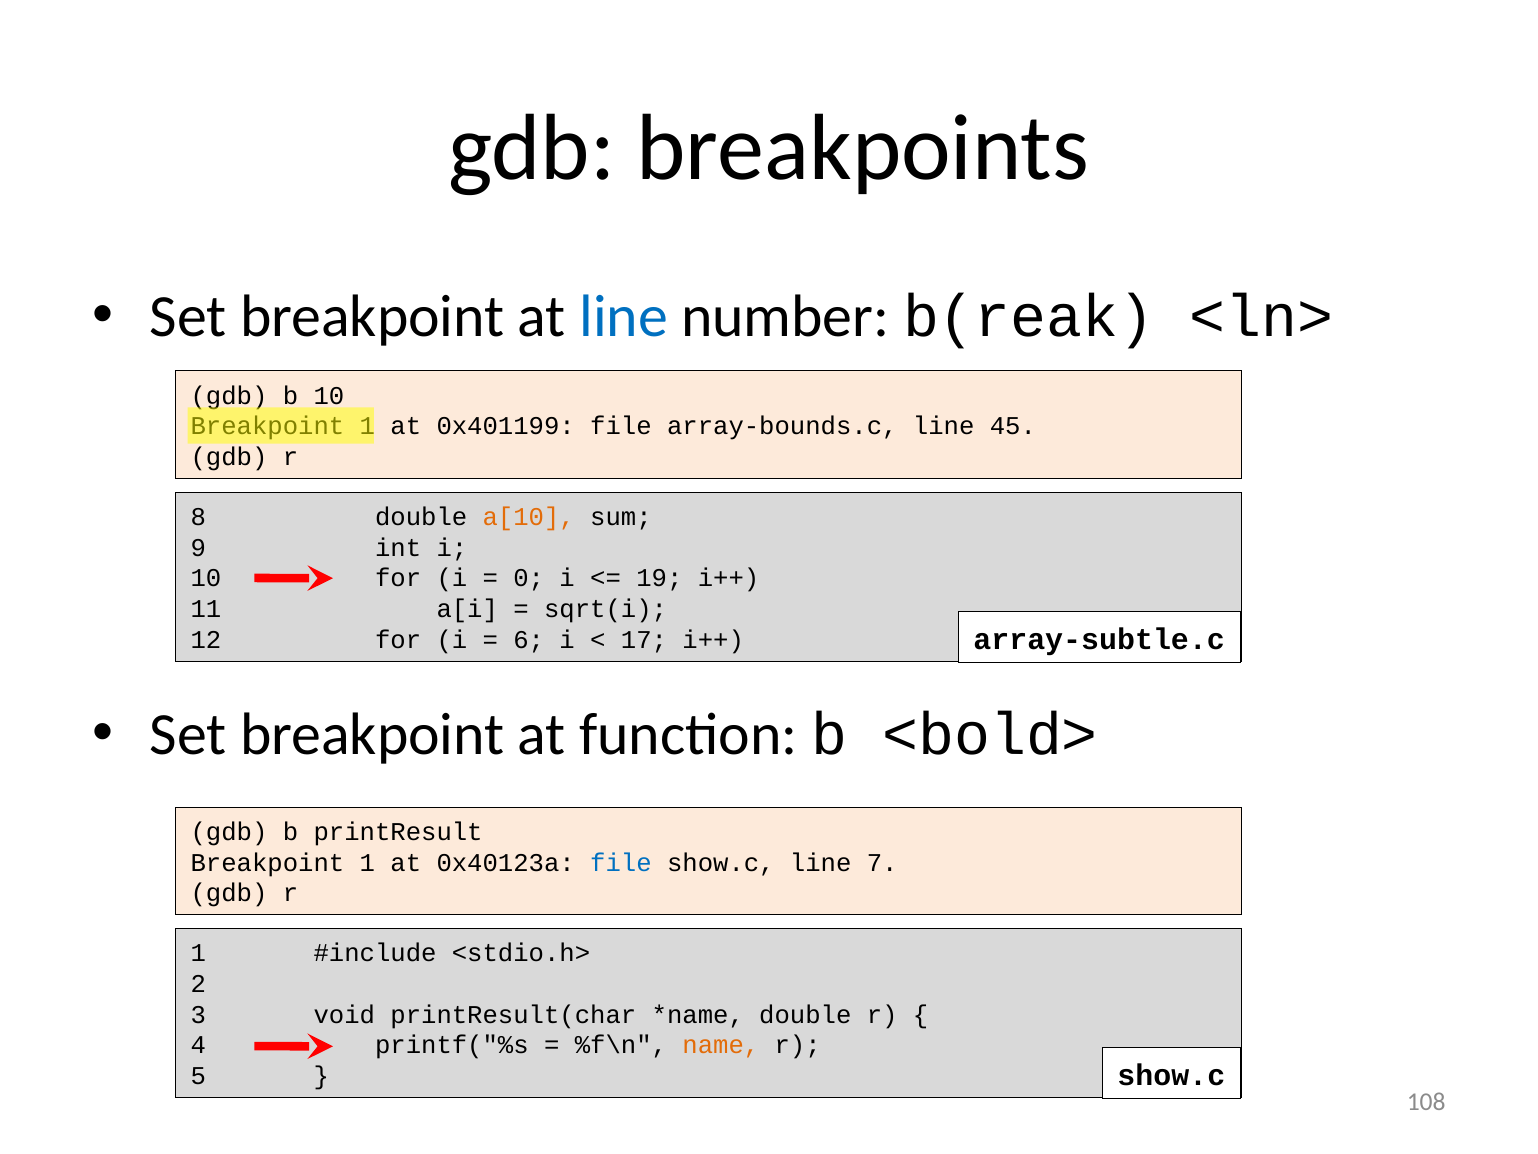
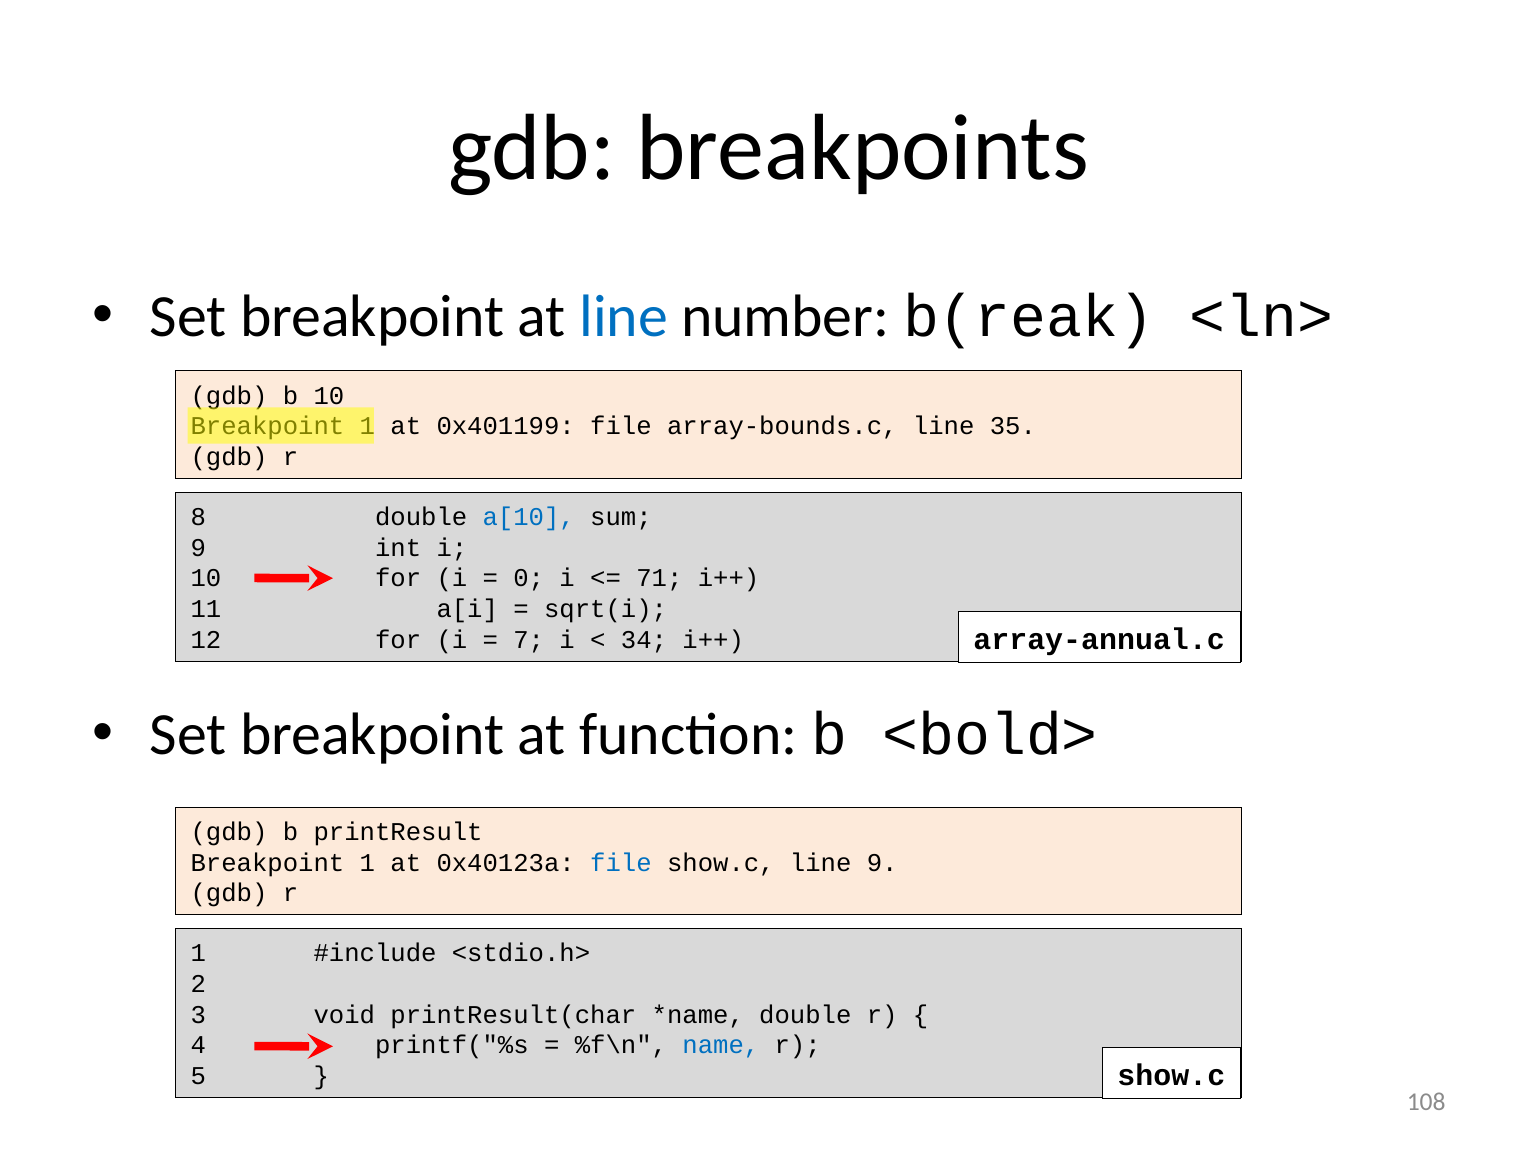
45: 45 -> 35 (1013, 426)
a[10 colour: orange -> blue (529, 517)
19: 19 -> 71 (659, 578)
6: 6 -> 7 (529, 640)
17: 17 -> 34 (644, 640)
array-subtle.c: array-subtle.c -> array-annual.c (1099, 639)
line 7: 7 -> 9 (882, 862)
name colour: orange -> blue (721, 1045)
